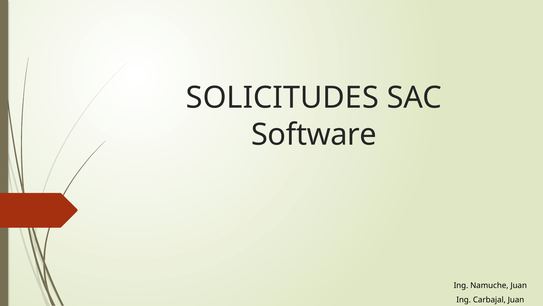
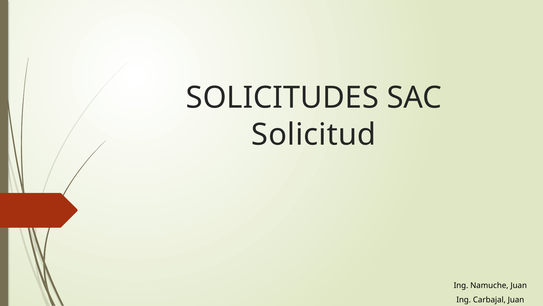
Software: Software -> Solicitud (314, 134)
